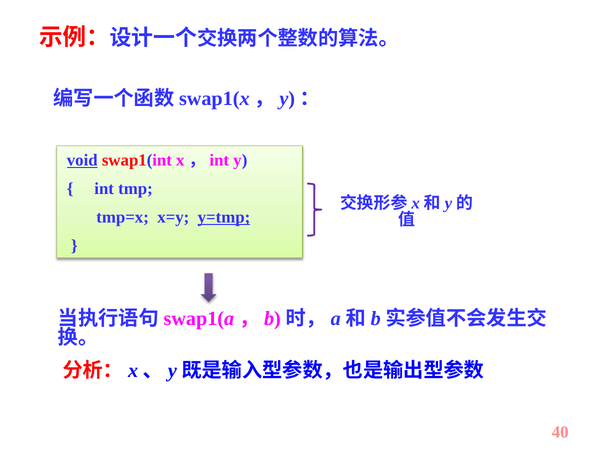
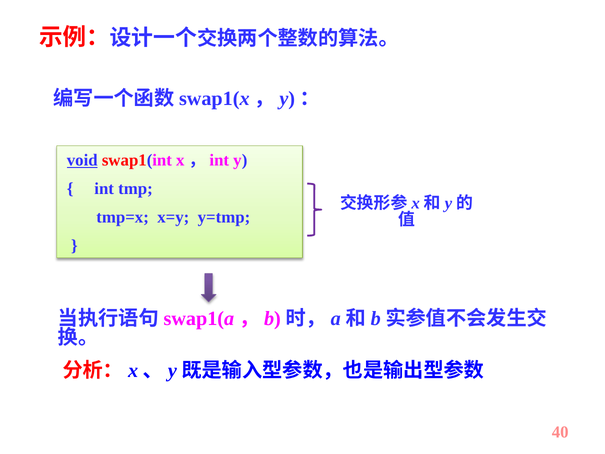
y=tmp underline: present -> none (224, 217)
